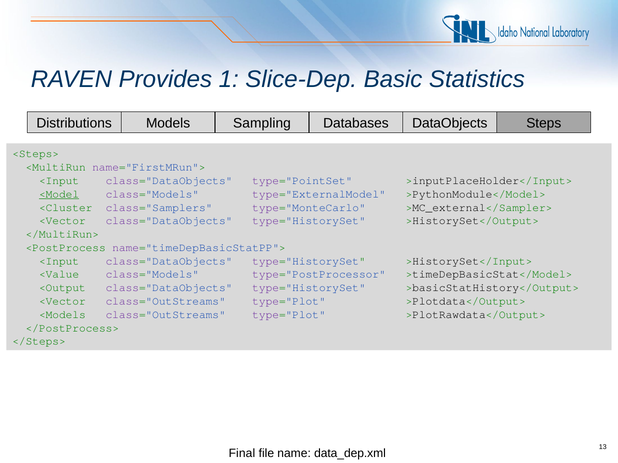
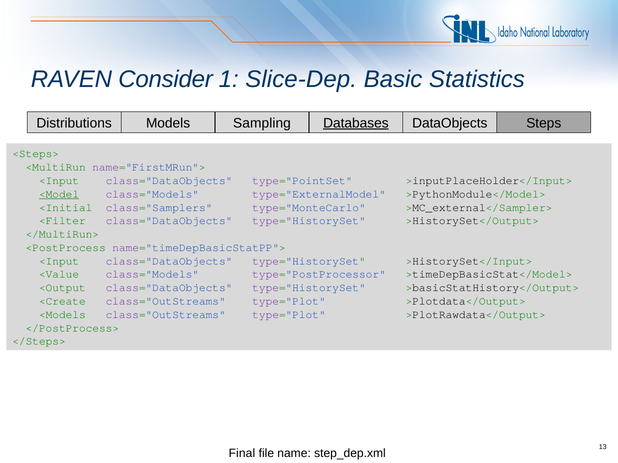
Provides: Provides -> Consider (166, 80)
Databases underline: none -> present (356, 123)
<Cluster: <Cluster -> <Initial (66, 208)
<Vector: <Vector -> <Filter (62, 221)
<Vector: <Vector -> <Create (62, 301)
data_dep.xml: data_dep.xml -> step_dep.xml (350, 454)
